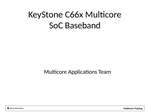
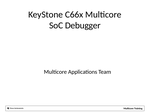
Baseband: Baseband -> Debugger (83, 26)
